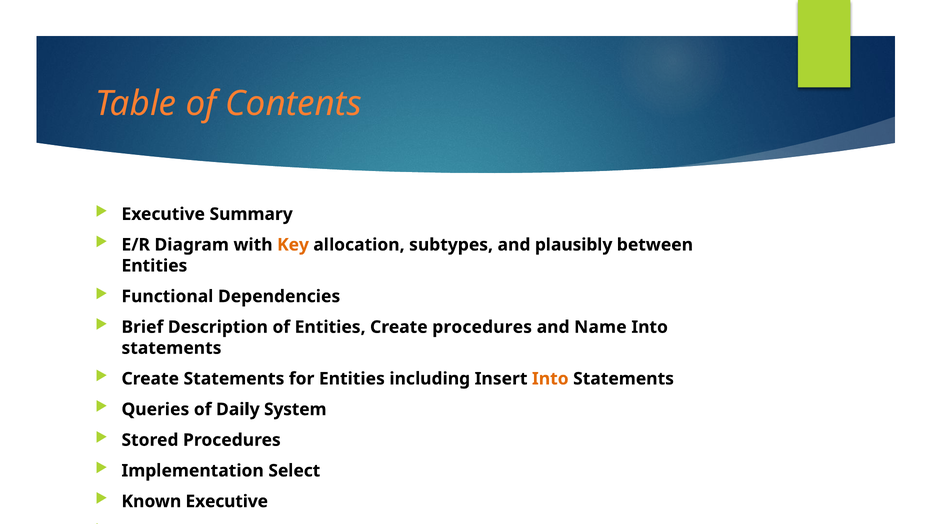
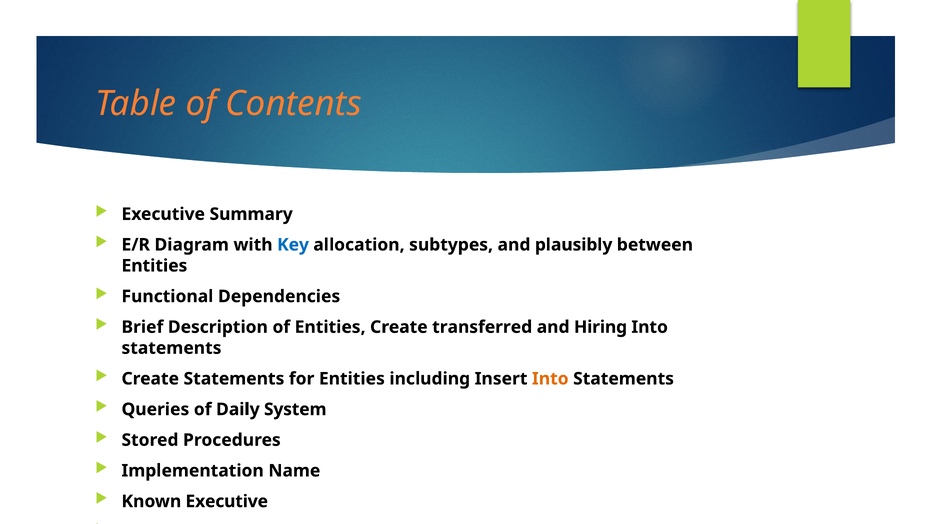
Key colour: orange -> blue (293, 245)
Create procedures: procedures -> transferred (482, 327)
Name: Name -> Hiring (601, 327)
Select: Select -> Name (294, 471)
